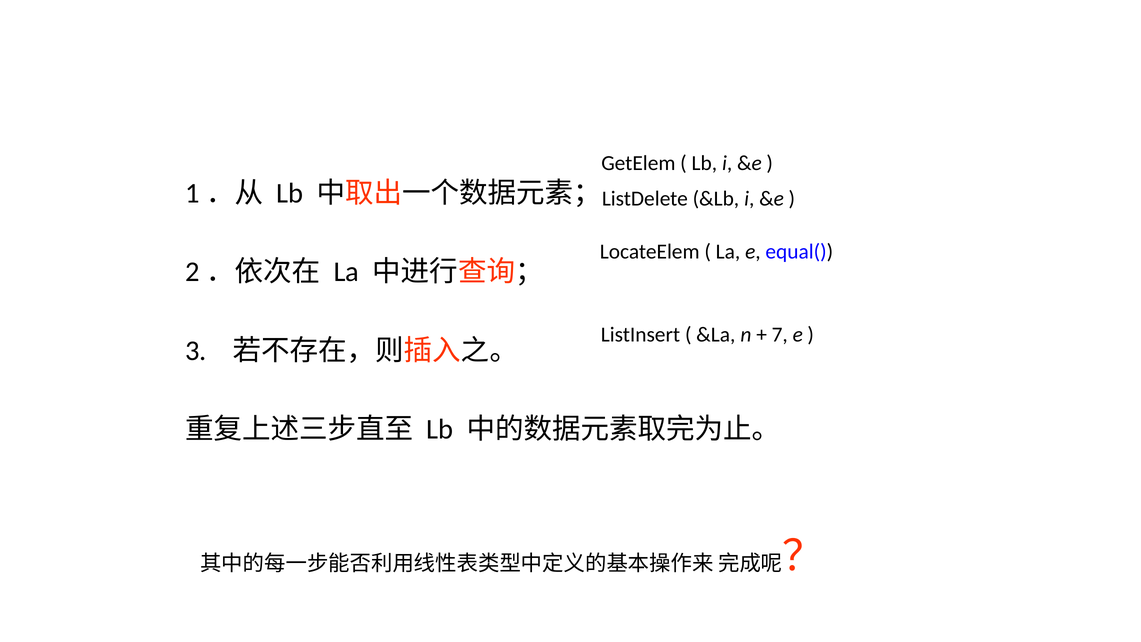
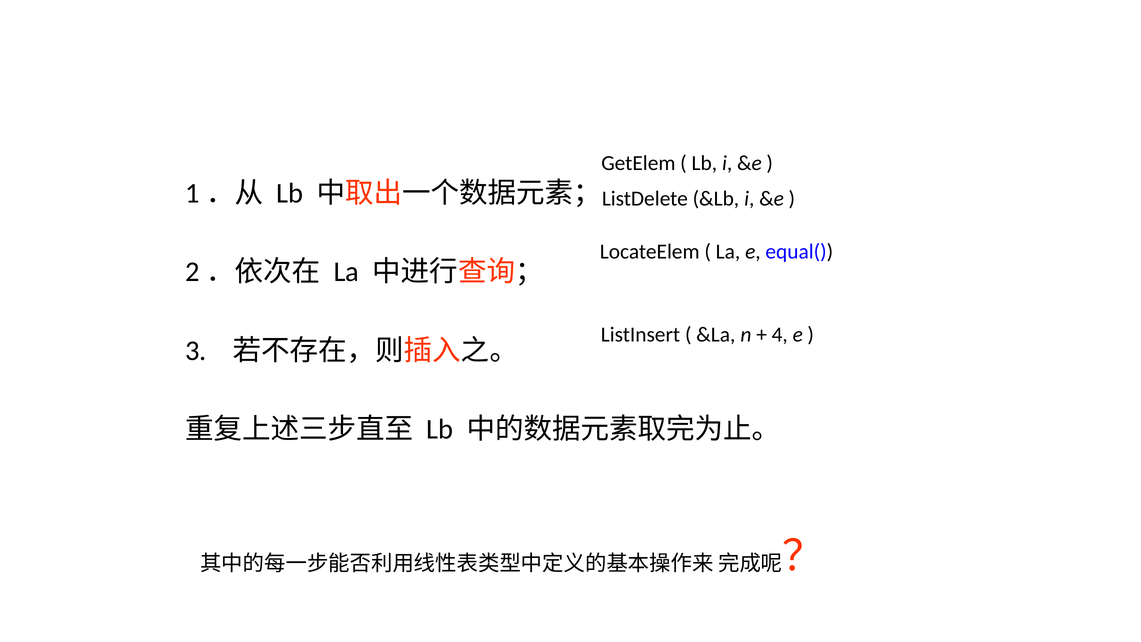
7: 7 -> 4 (780, 334)
